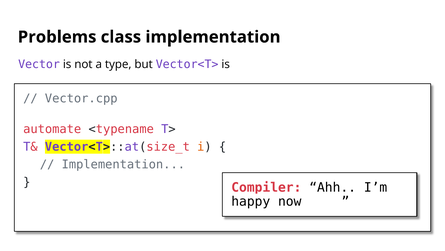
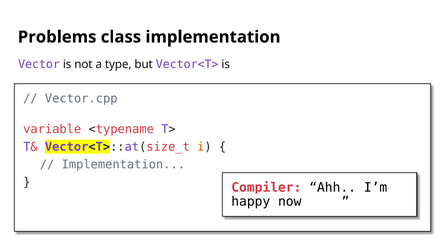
automate: automate -> variable (52, 129)
